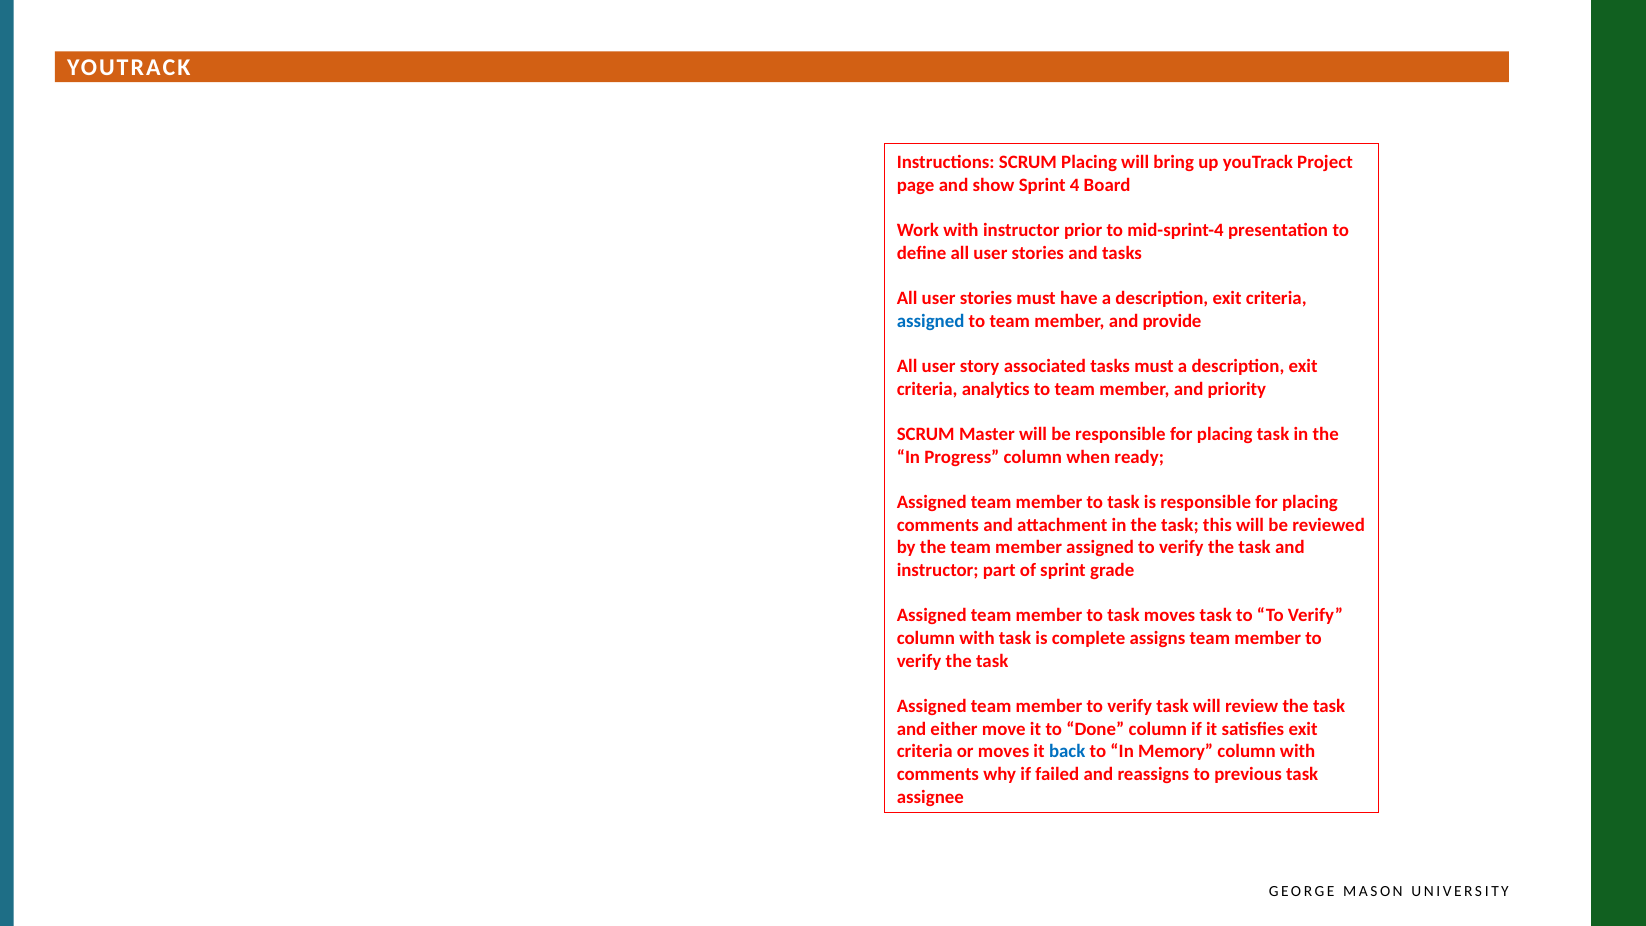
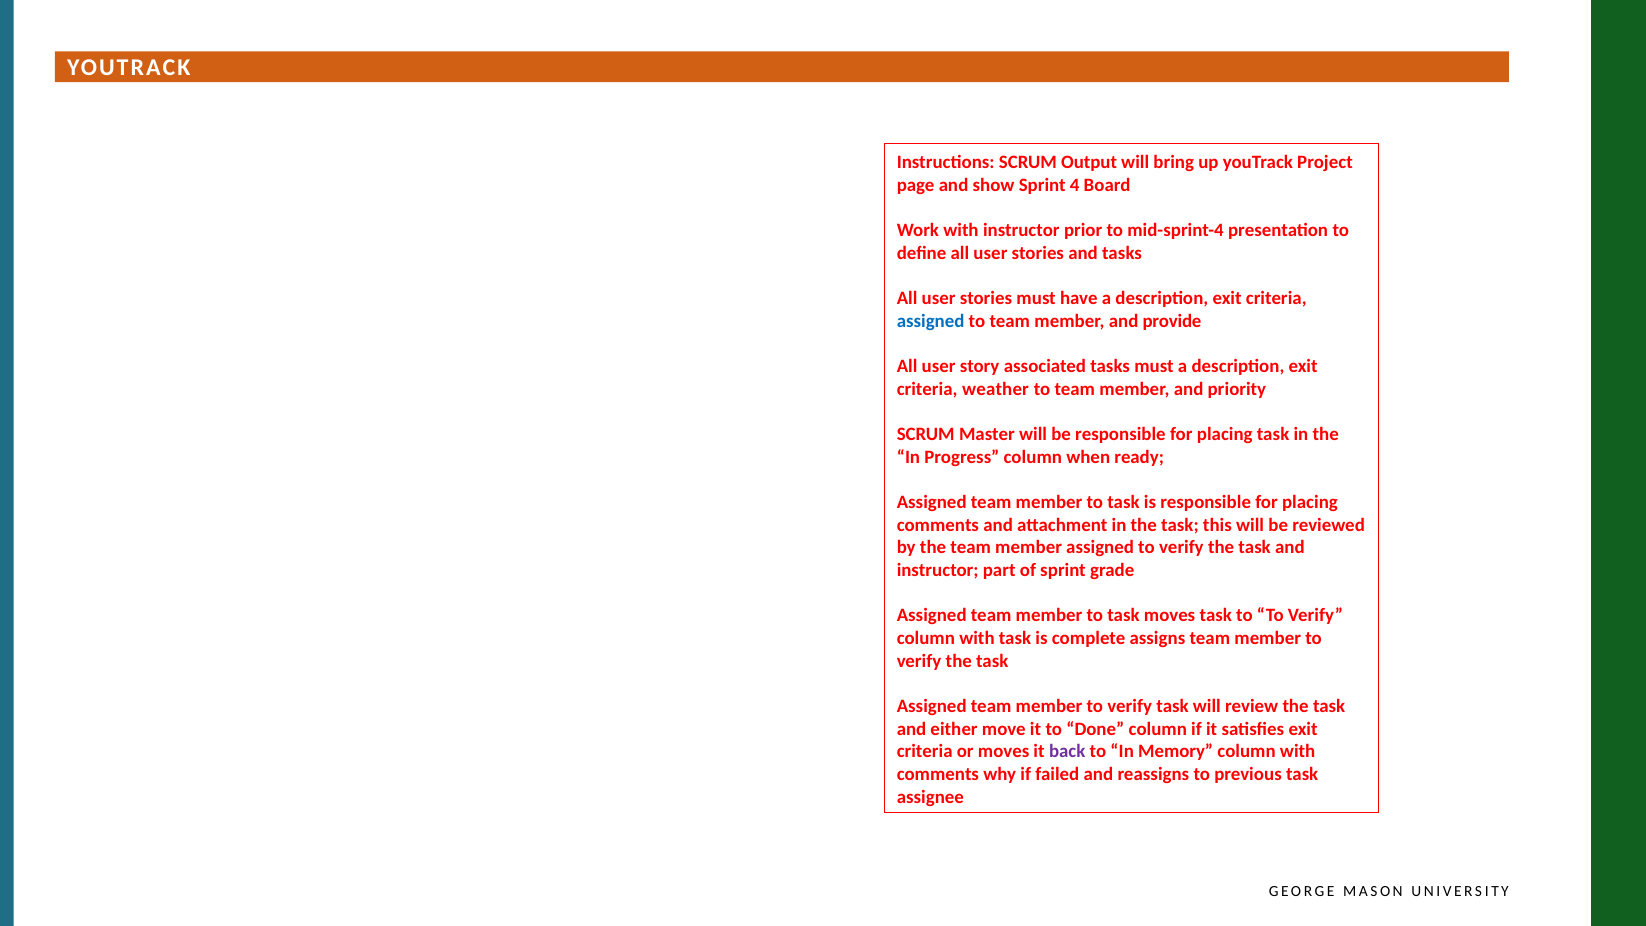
SCRUM Placing: Placing -> Output (1089, 163)
analytics: analytics -> weather (995, 389)
back colour: blue -> purple (1067, 752)
